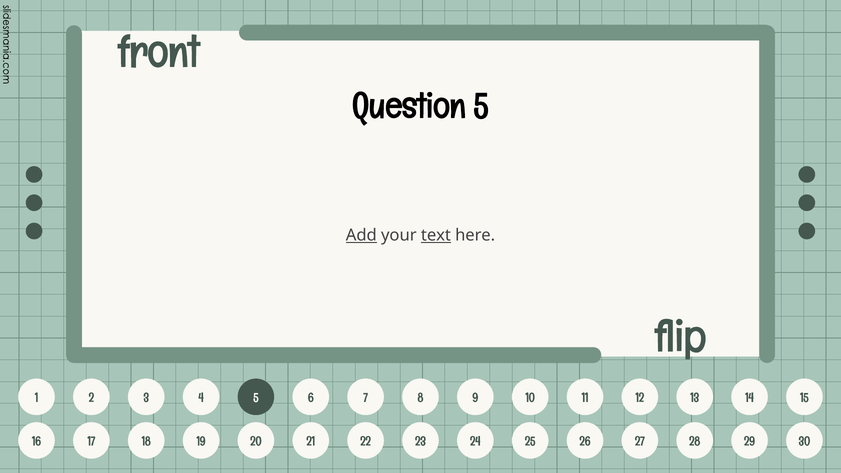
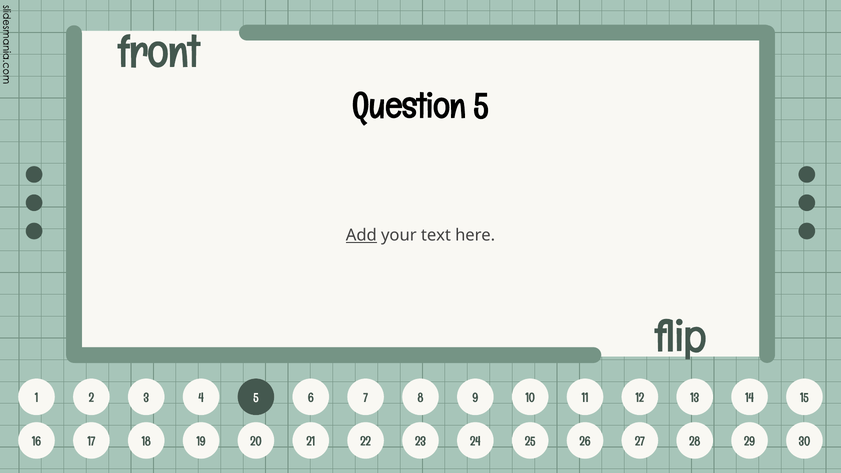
text underline: present -> none (436, 236)
